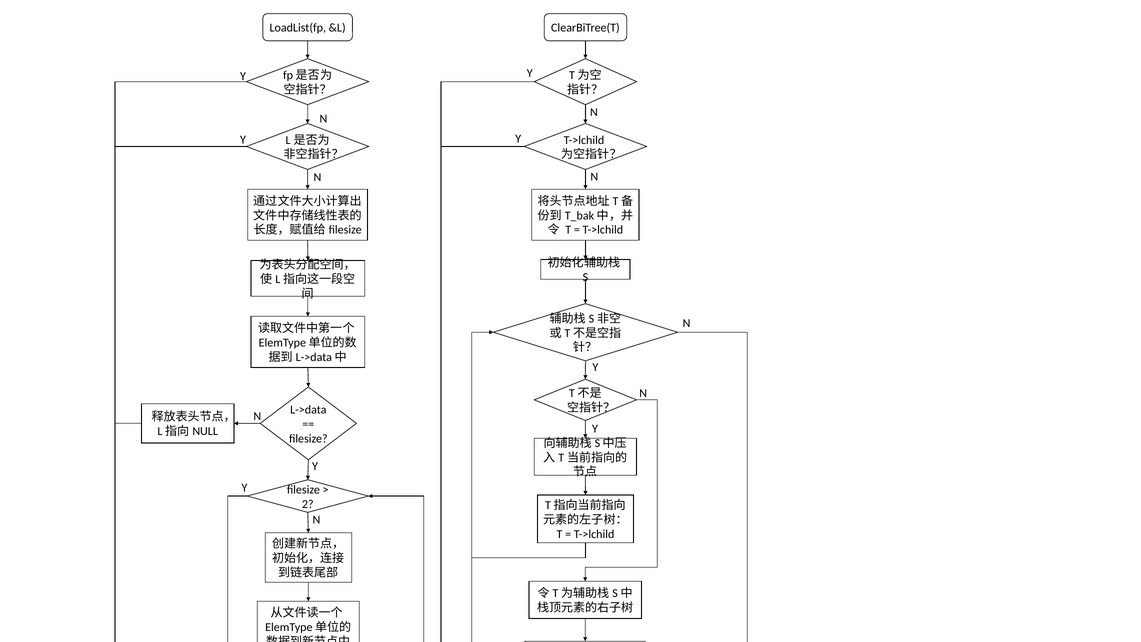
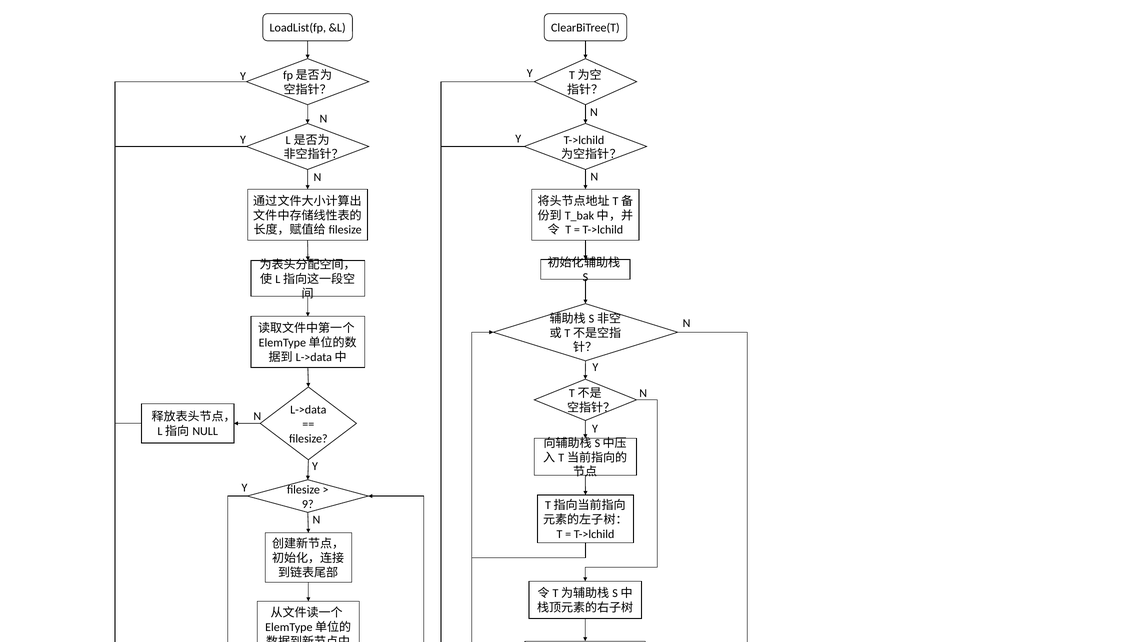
2: 2 -> 9 (308, 504)
